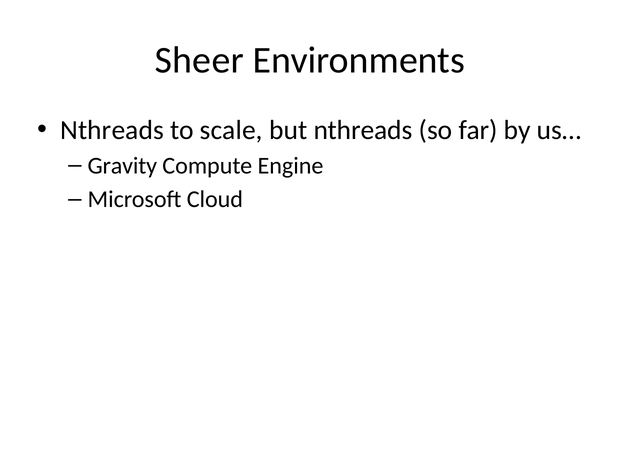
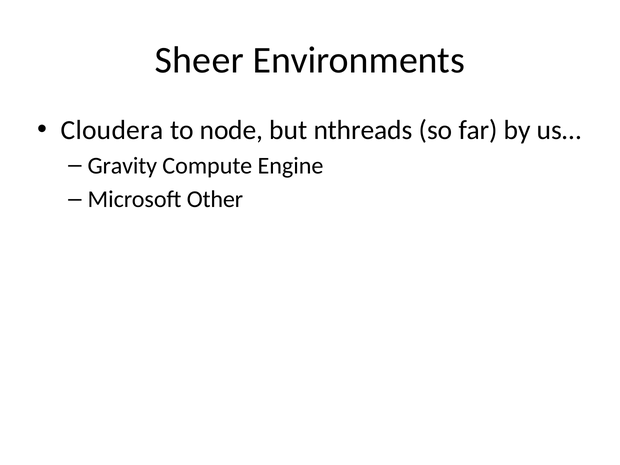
Nthreads: Nthreads -> Cloudera (112, 130)
scale: scale -> node (231, 130)
Cloud: Cloud -> Other (215, 199)
